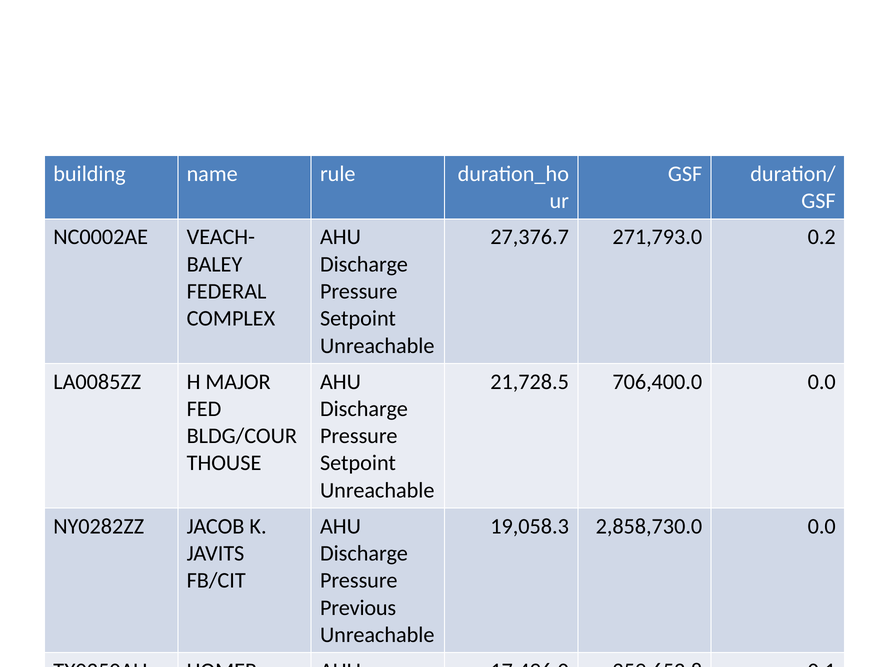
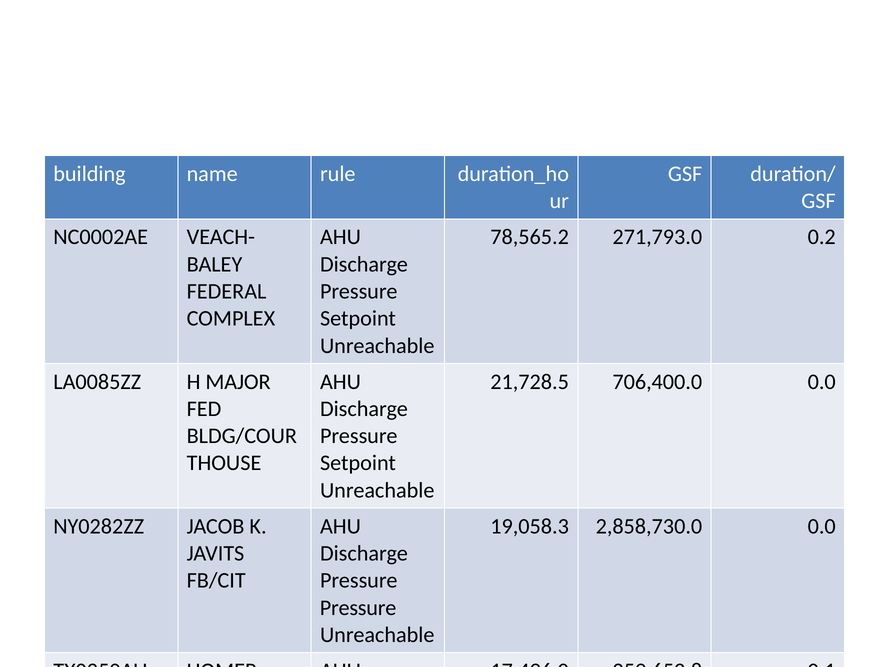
27,376.7: 27,376.7 -> 78,565.2 (530, 237)
Previous: Previous -> Pressure (358, 608)
